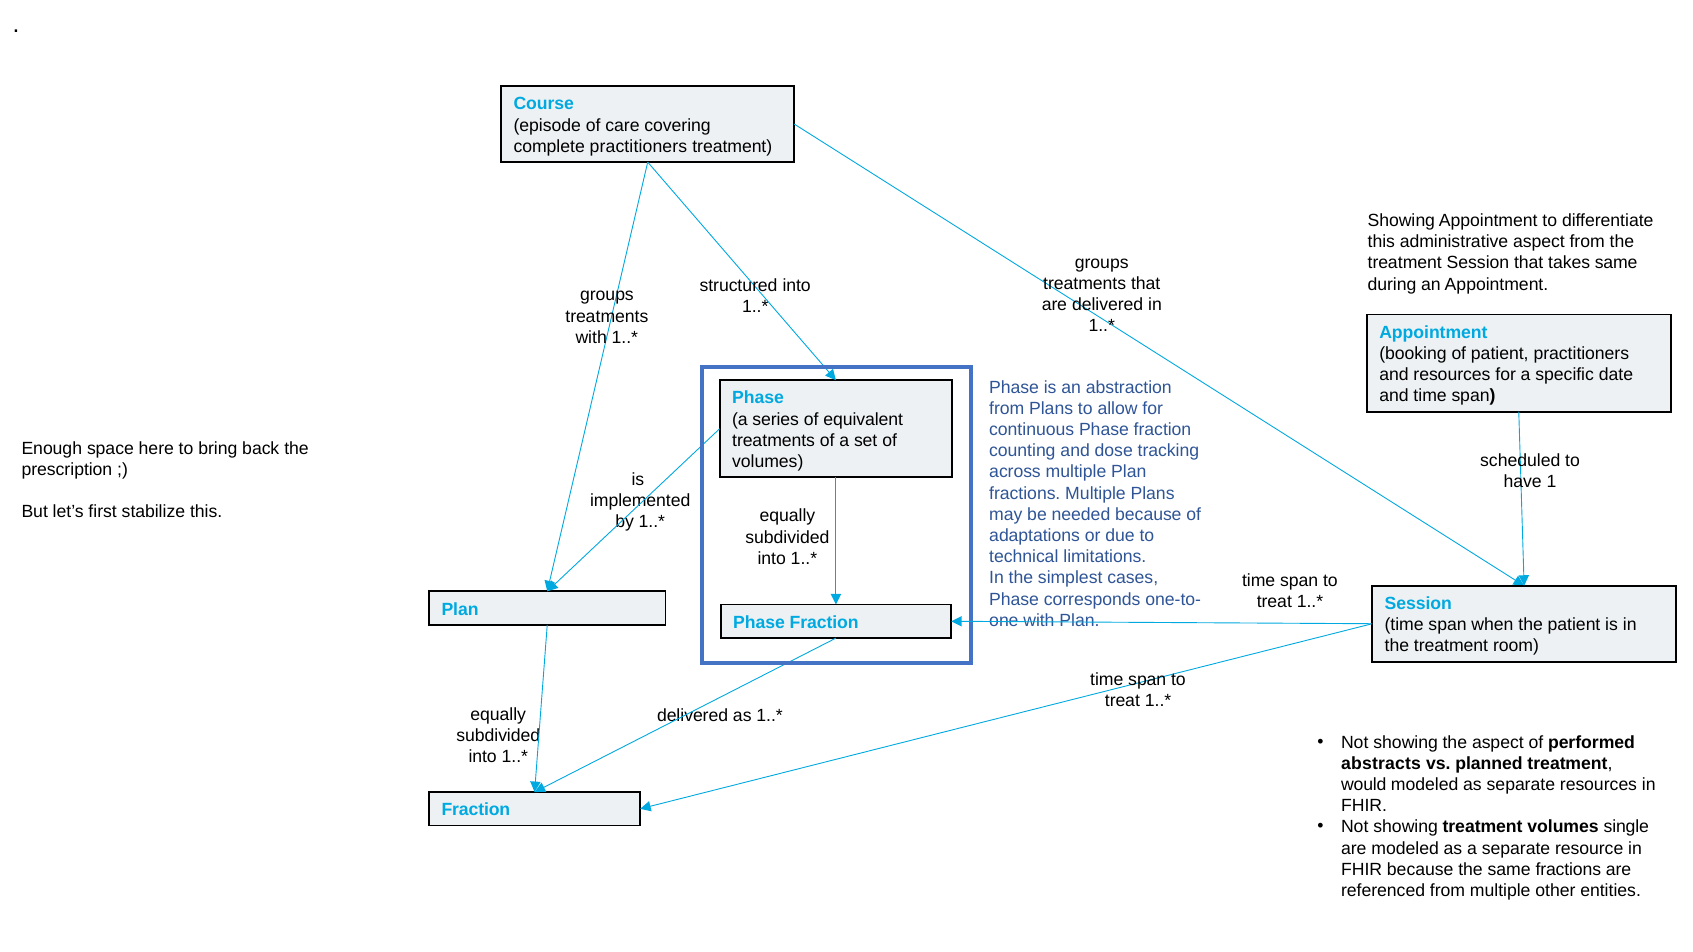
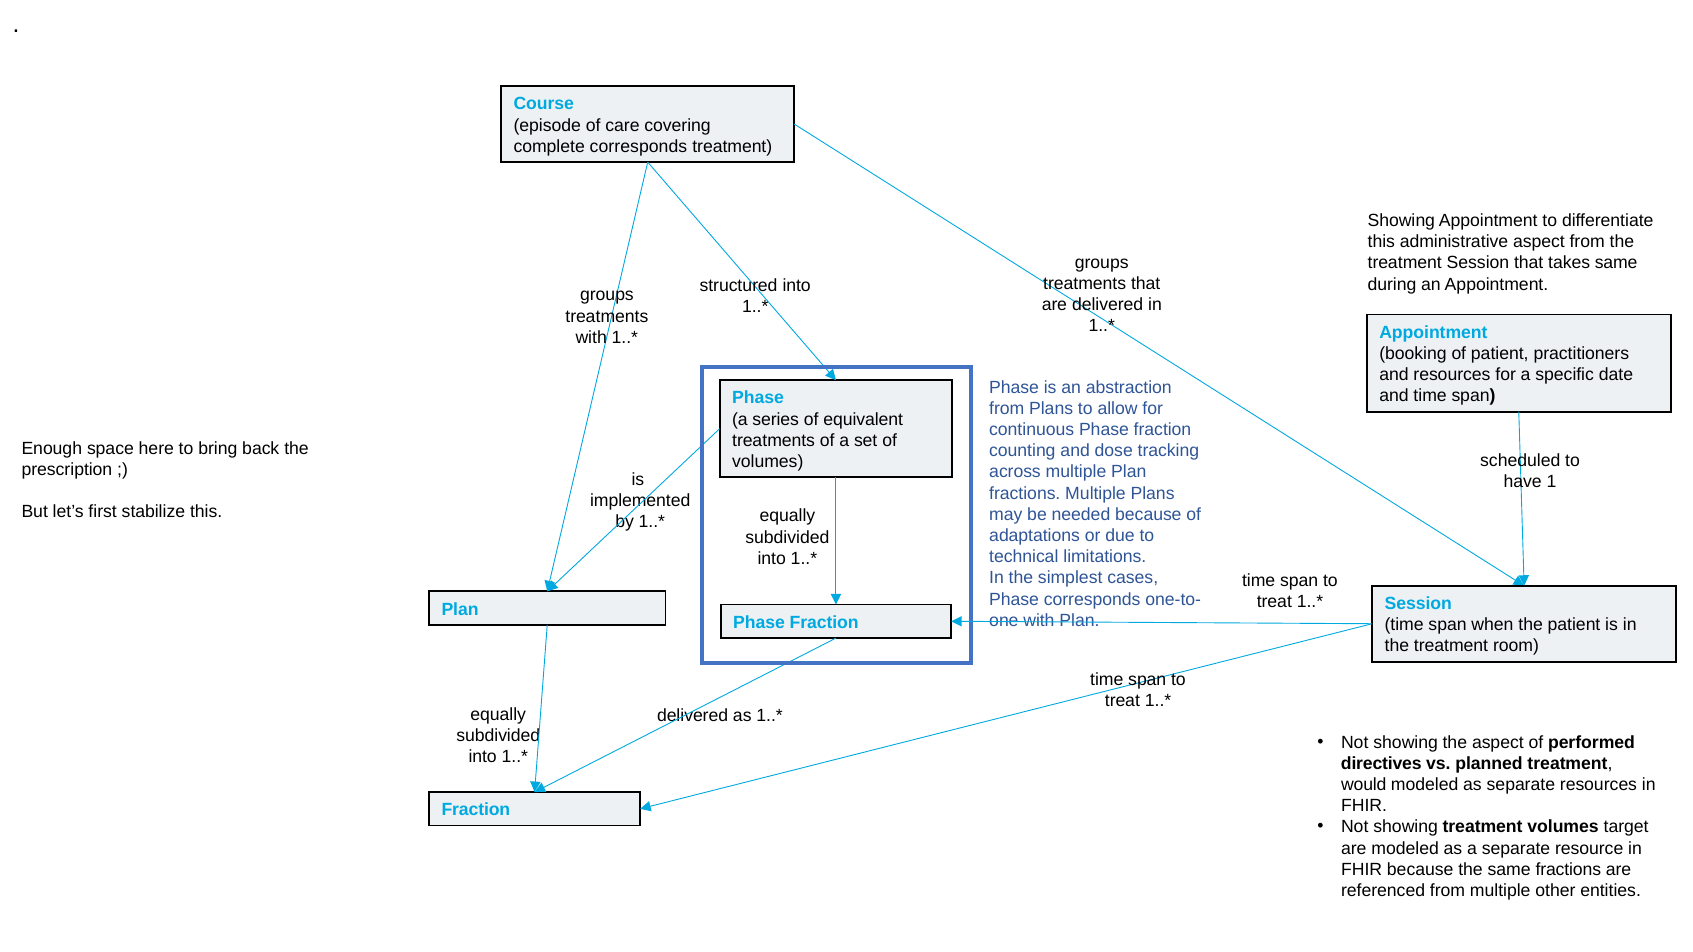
complete practitioners: practitioners -> corresponds (638, 147)
abstracts: abstracts -> directives (1381, 764)
single: single -> target (1626, 827)
